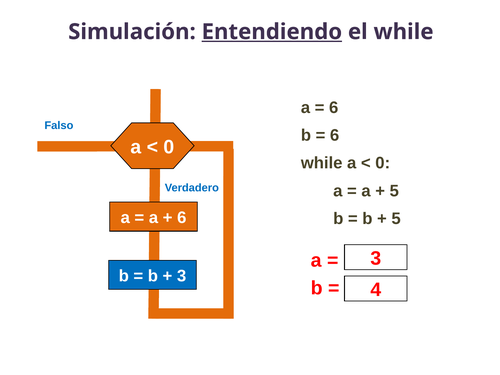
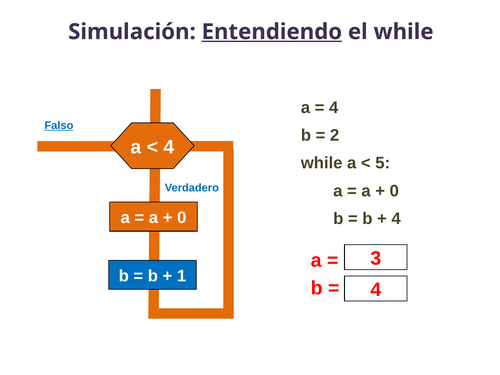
6: 6 -> 4 (334, 108)
Falso underline: none -> present (59, 125)
6: 6 -> 2 (335, 135)
0: 0 -> 4 (169, 147)
0: 0 -> 5 (383, 163)
5: 5 -> 0 (394, 191)
6: 6 -> 0 (182, 218)
5: 5 -> 4 (396, 219)
3: 3 -> 1 (182, 276)
